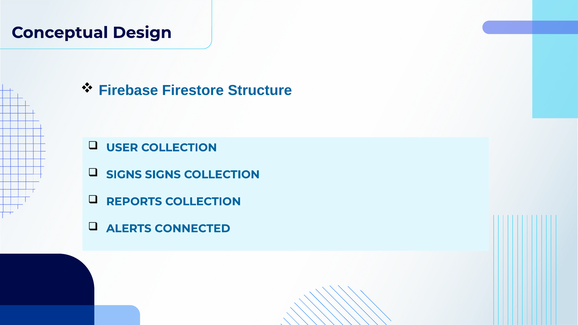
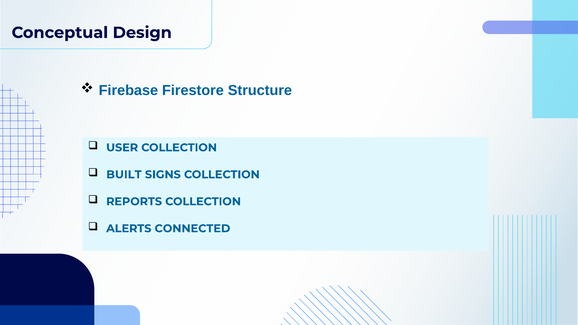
SIGNS: SIGNS -> BUILT (124, 175)
